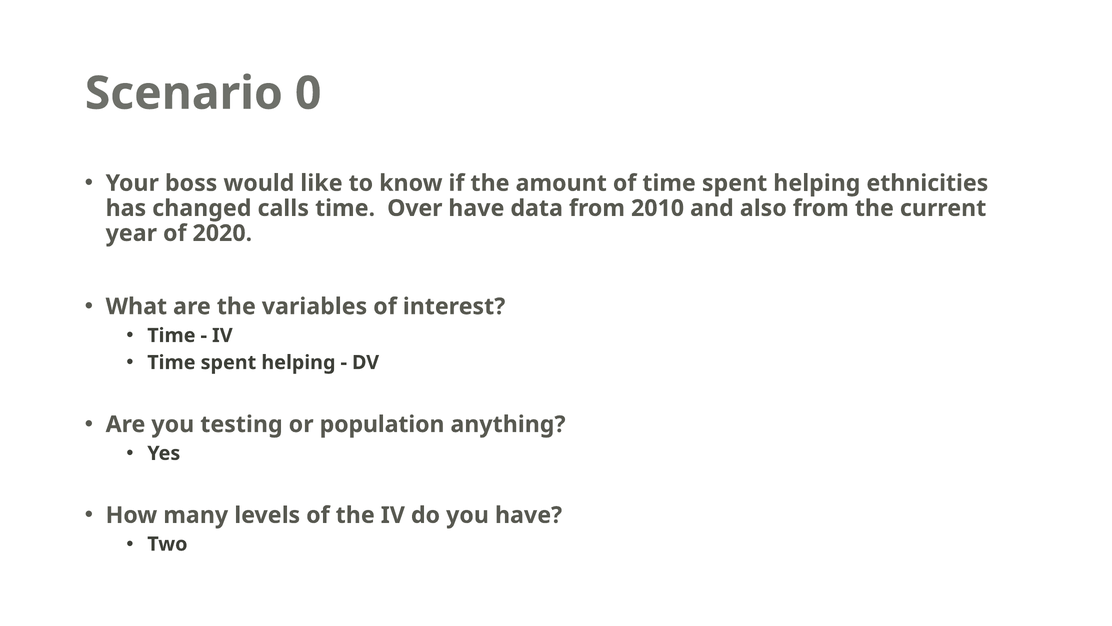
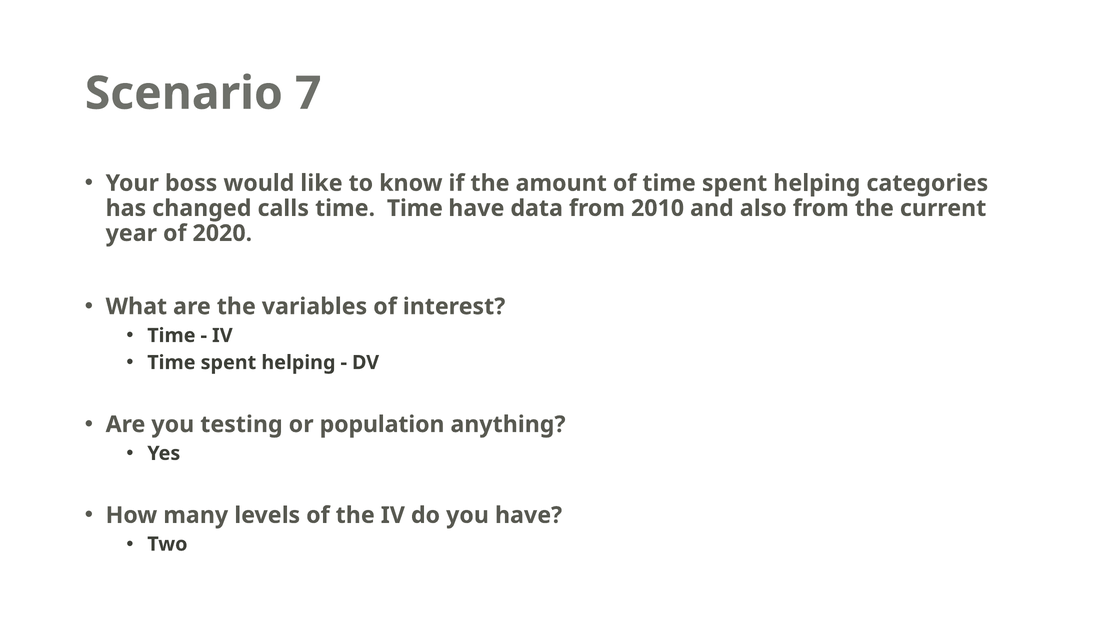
0: 0 -> 7 (308, 93)
ethnicities: ethnicities -> categories (927, 183)
time Over: Over -> Time (415, 208)
